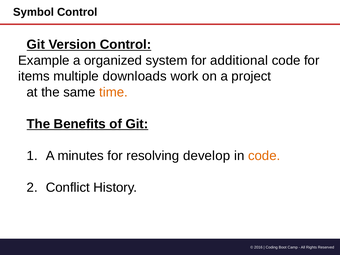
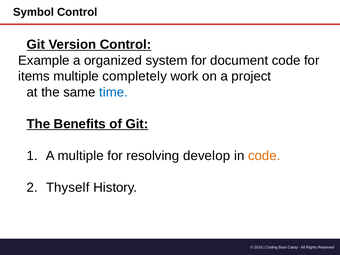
additional: additional -> document (239, 60)
downloads: downloads -> completely (135, 76)
time colour: orange -> blue (114, 92)
A minutes: minutes -> multiple (81, 156)
Conflict: Conflict -> Thyself (68, 187)
